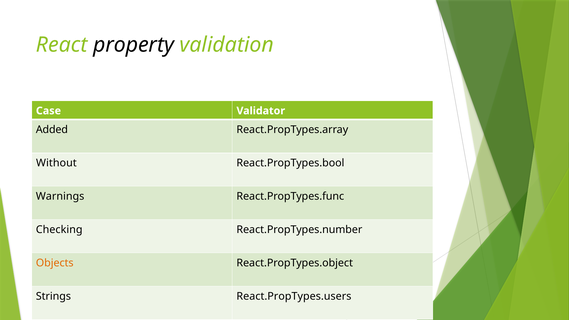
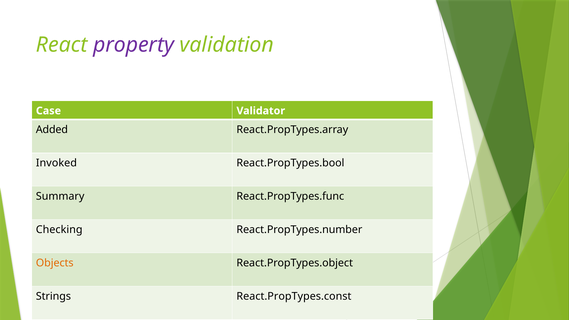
property colour: black -> purple (134, 45)
Without: Without -> Invoked (56, 163)
Warnings: Warnings -> Summary (60, 196)
React.PropTypes.users: React.PropTypes.users -> React.PropTypes.const (294, 296)
